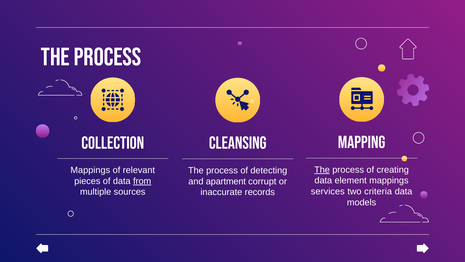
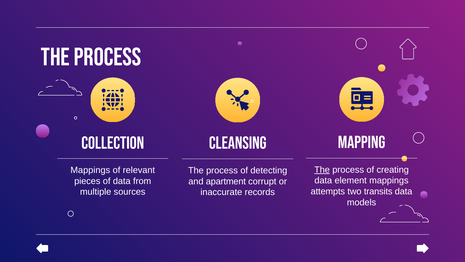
from underline: present -> none (142, 181)
services: services -> attempts (328, 191)
criteria: criteria -> transits (378, 191)
